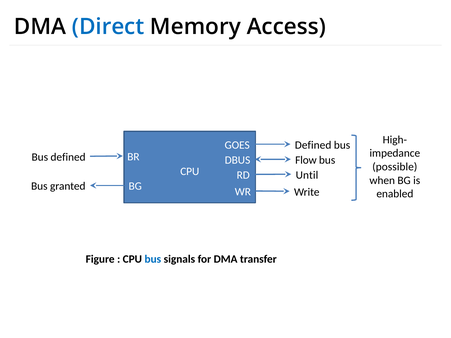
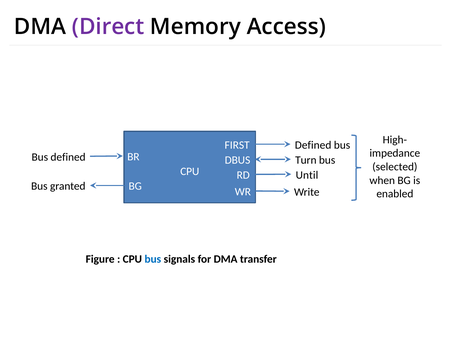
Direct colour: blue -> purple (108, 27)
GOES: GOES -> FIRST (237, 145)
Flow: Flow -> Turn (306, 160)
possible: possible -> selected (395, 167)
